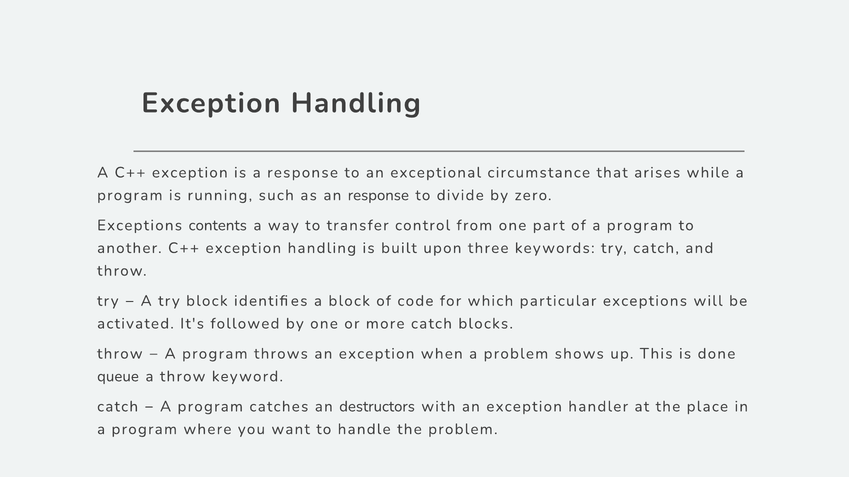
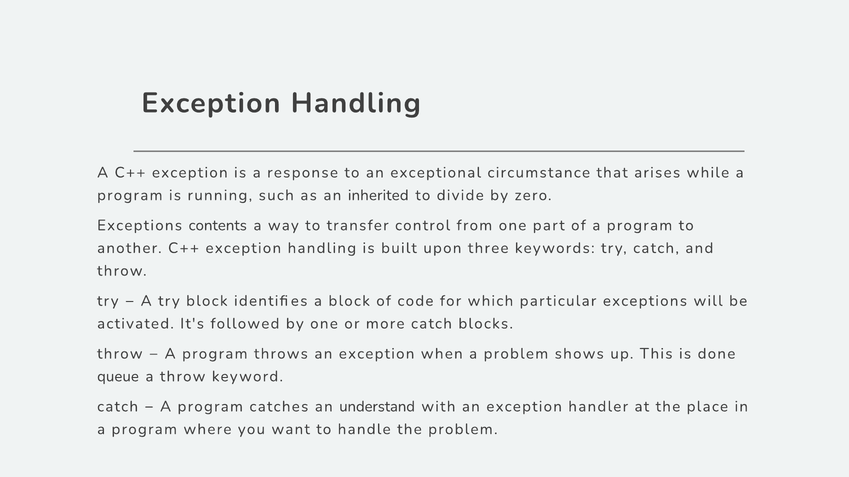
an response: response -> inherited (378, 195)
destructors: destructors -> understand (377, 407)
